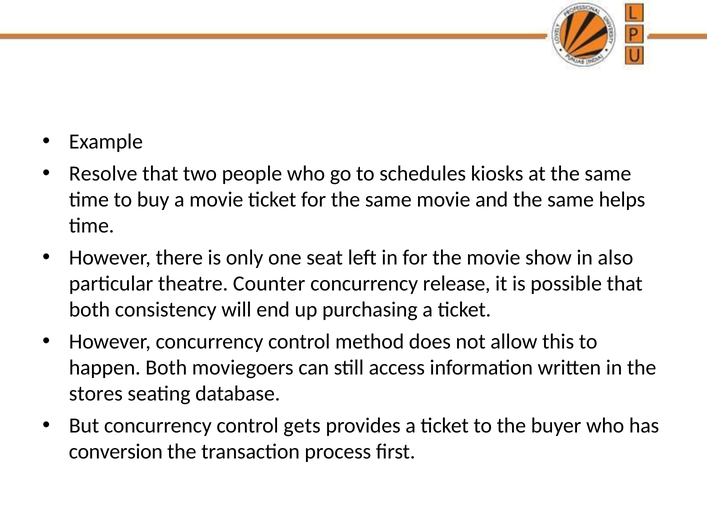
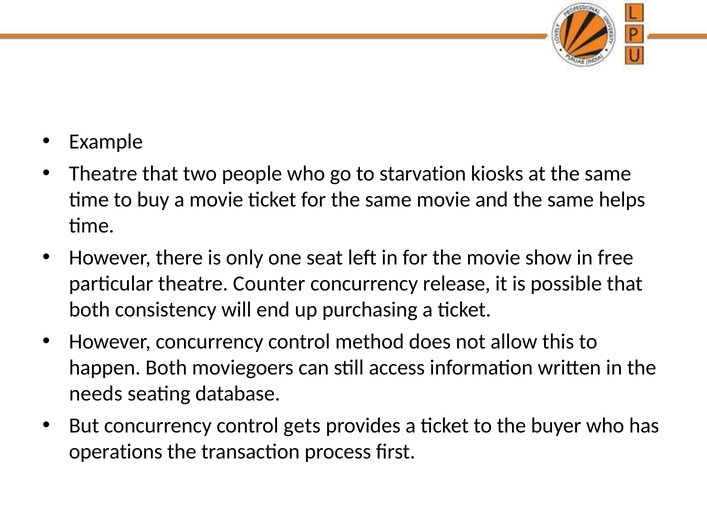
Resolve: Resolve -> Theatre (103, 174)
schedules: schedules -> starvation (423, 174)
also: also -> free (616, 258)
stores: stores -> needs (96, 394)
conversion: conversion -> operations (116, 452)
